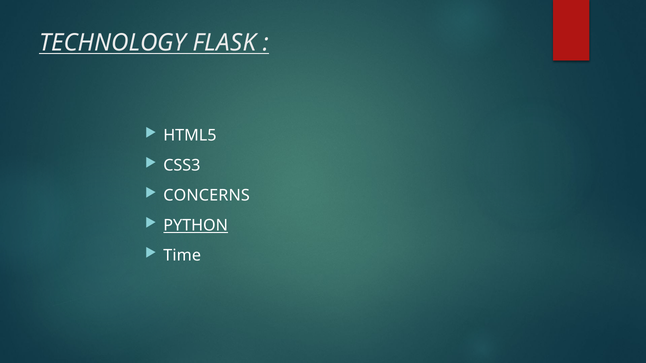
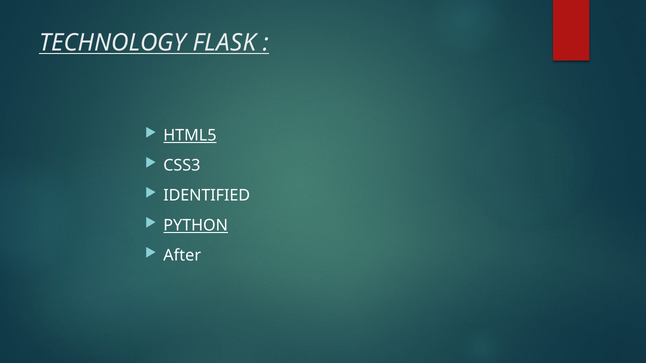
HTML5 underline: none -> present (190, 136)
CONCERNS: CONCERNS -> IDENTIFIED (207, 196)
Time: Time -> After (182, 256)
